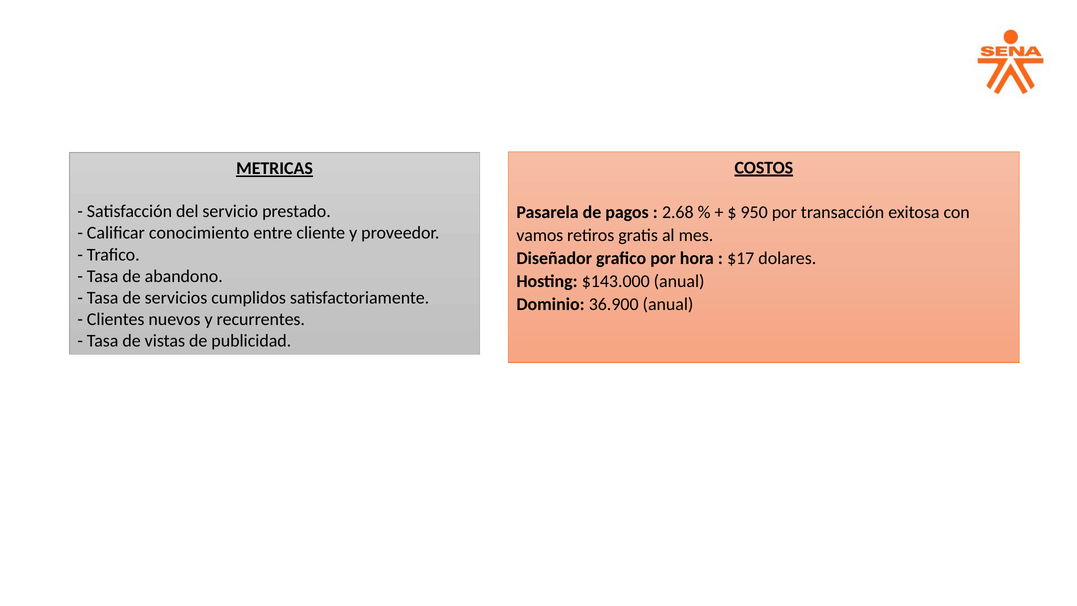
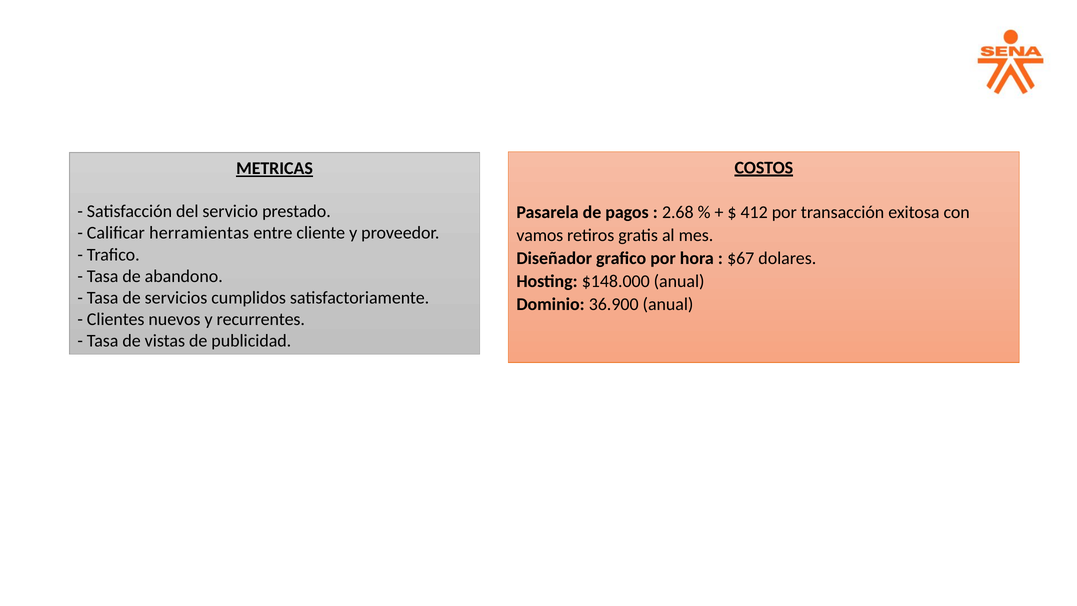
950: 950 -> 412 (754, 212)
conocimiento: conocimiento -> herramientas (199, 233)
$17: $17 -> $67 (741, 258)
$143.000: $143.000 -> $148.000 (616, 281)
